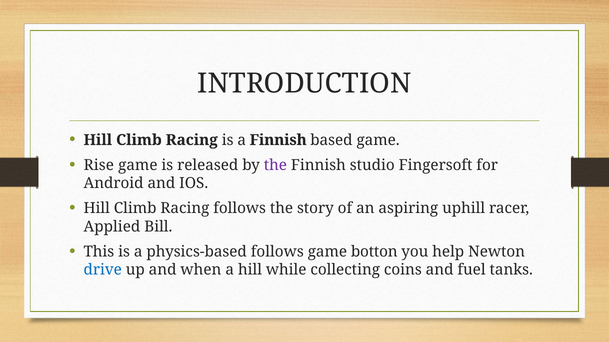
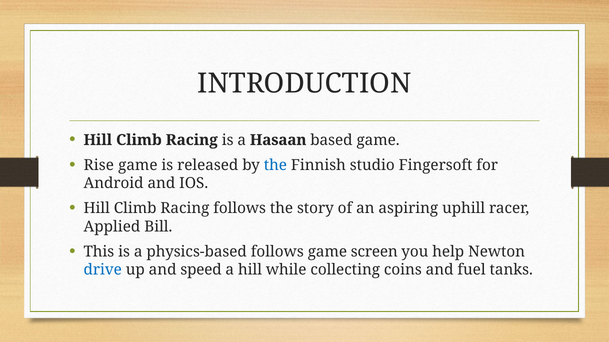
a Finnish: Finnish -> Hasaan (278, 140)
the colour: purple -> blue (275, 165)
botton: botton -> screen (374, 252)
when: when -> speed (201, 270)
